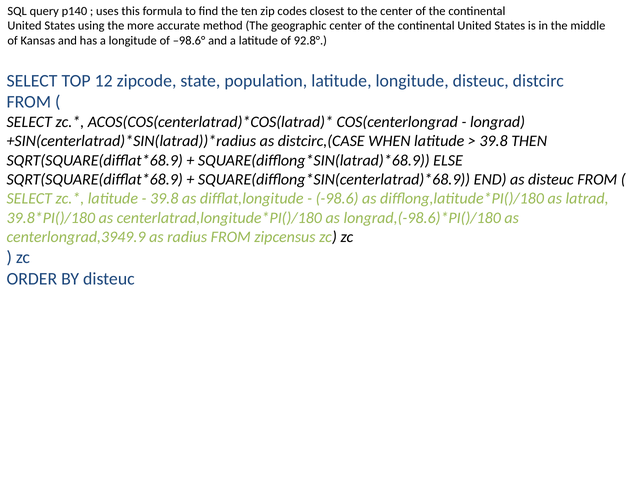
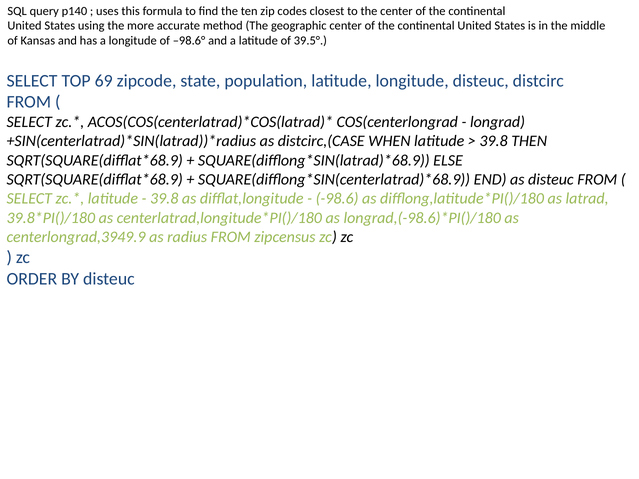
92.8°: 92.8° -> 39.5° (310, 41)
12: 12 -> 69 (104, 81)
